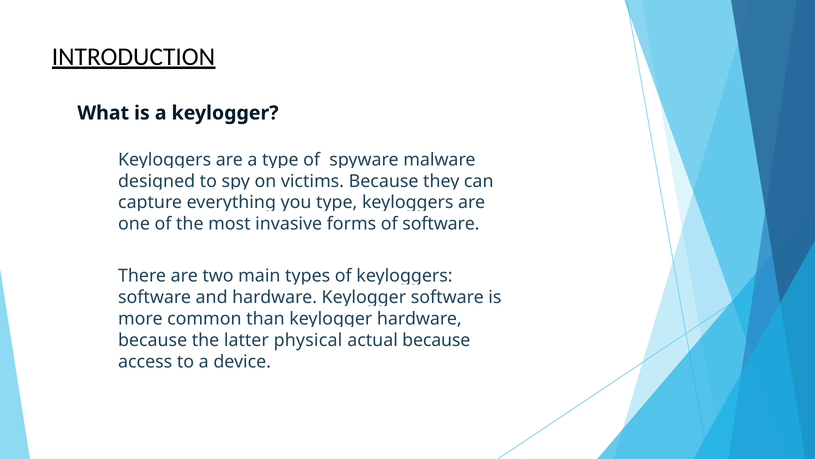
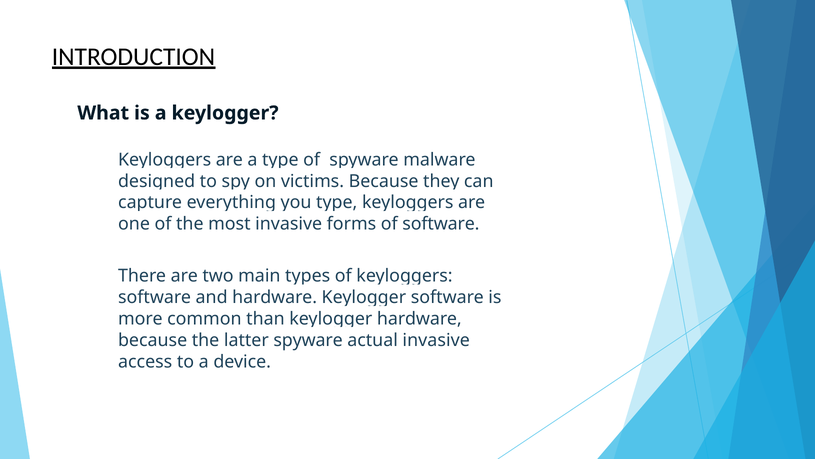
physical: physical -> spyware (308, 340)
actual because: because -> invasive (436, 340)
